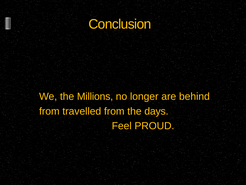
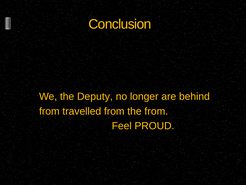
Millions: Millions -> Deputy (95, 96)
the days: days -> from (156, 111)
